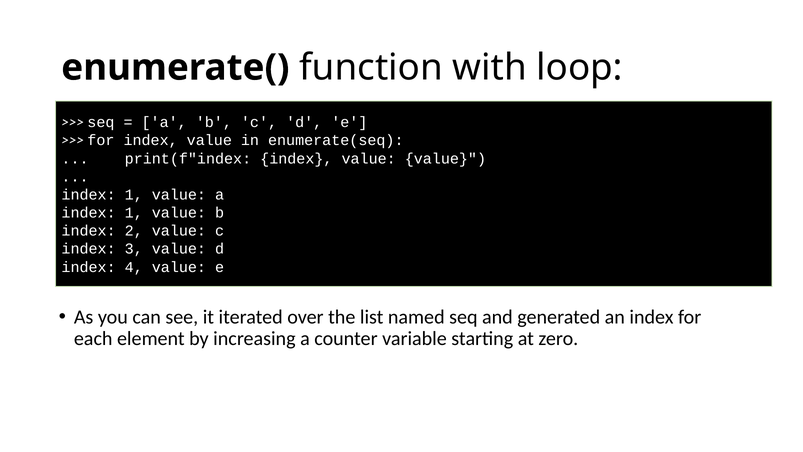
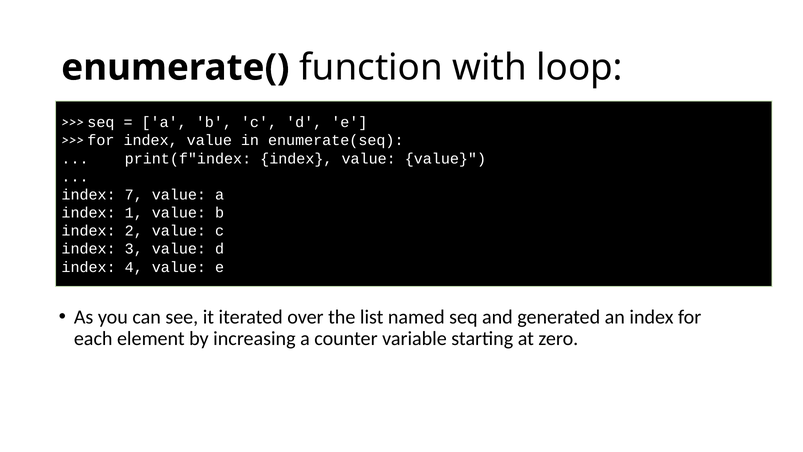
1: 1 -> 7 (134, 195)
